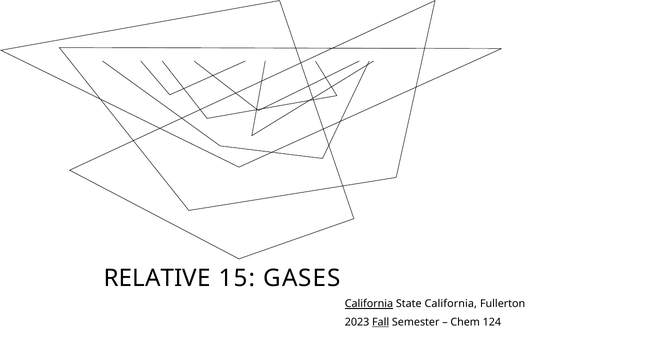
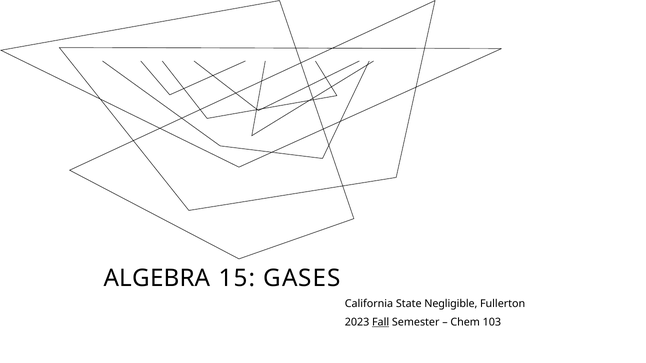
RELATIVE: RELATIVE -> ALGEBRA (157, 279)
California underline: present -> none (369, 304)
State California: California -> Negligible (451, 304)
124: 124 -> 103 (492, 323)
